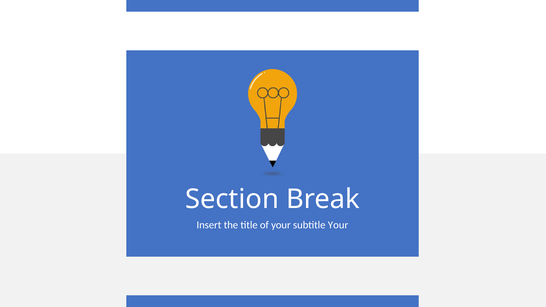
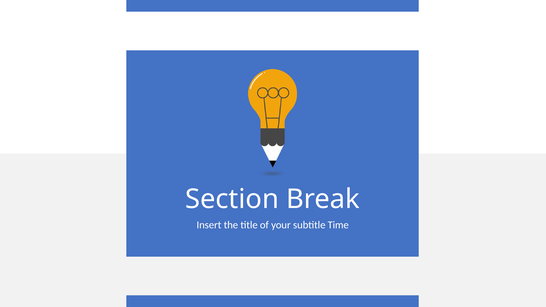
subtitle Your: Your -> Time (338, 225)
